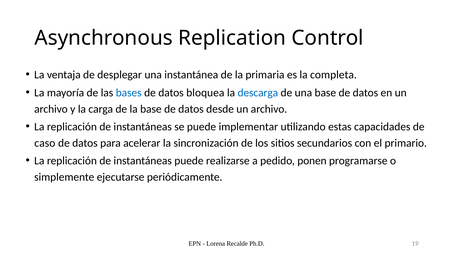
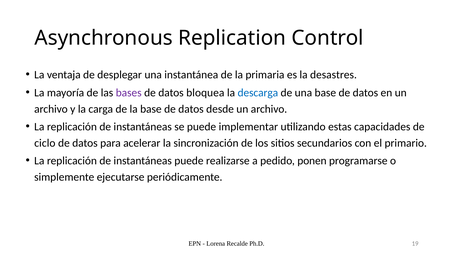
completa: completa -> desastres (334, 75)
bases colour: blue -> purple (129, 93)
caso: caso -> ciclo (45, 143)
